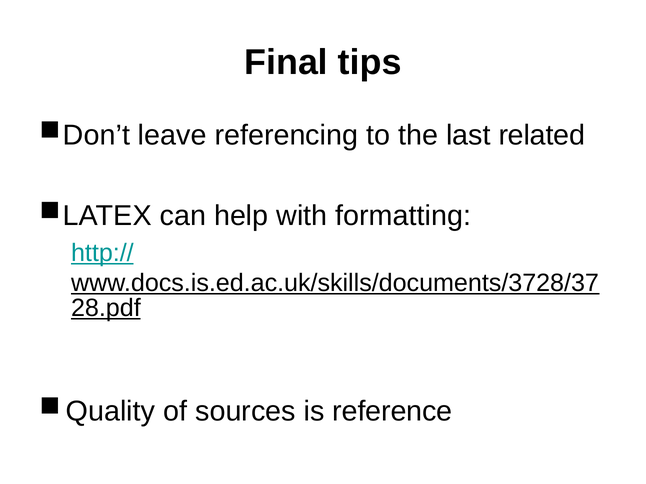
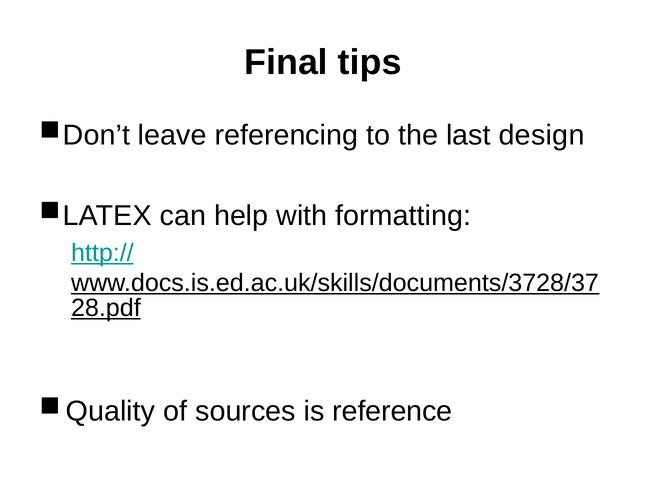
related: related -> design (542, 136)
